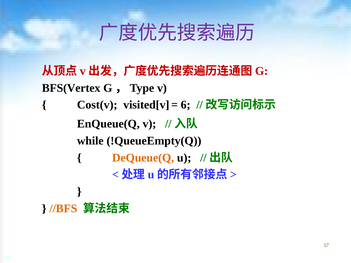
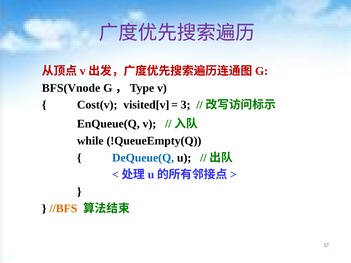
BFS(Vertex: BFS(Vertex -> BFS(Vnode (71, 88)
6: 6 -> 3 (186, 105)
DeQueue(Q colour: orange -> blue (143, 158)
